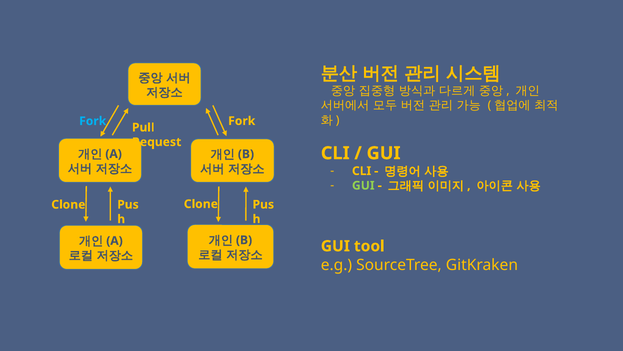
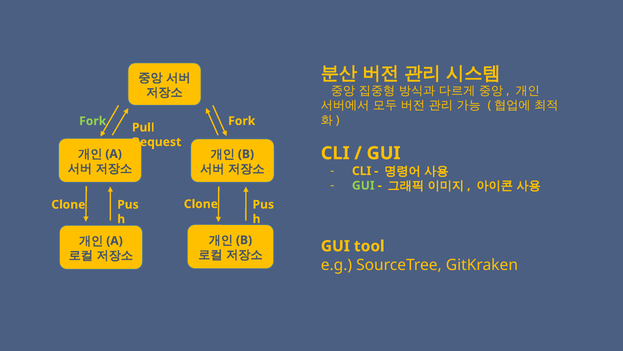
Fork colour: light blue -> light green (93, 121)
